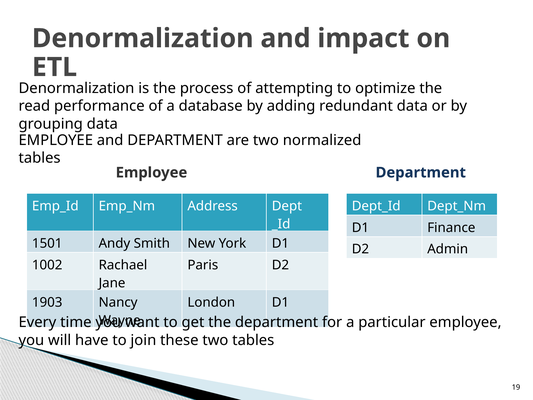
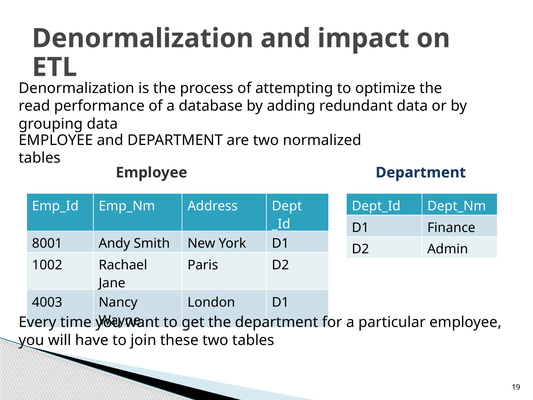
1501: 1501 -> 8001 (47, 243)
1903: 1903 -> 4003 (47, 302)
